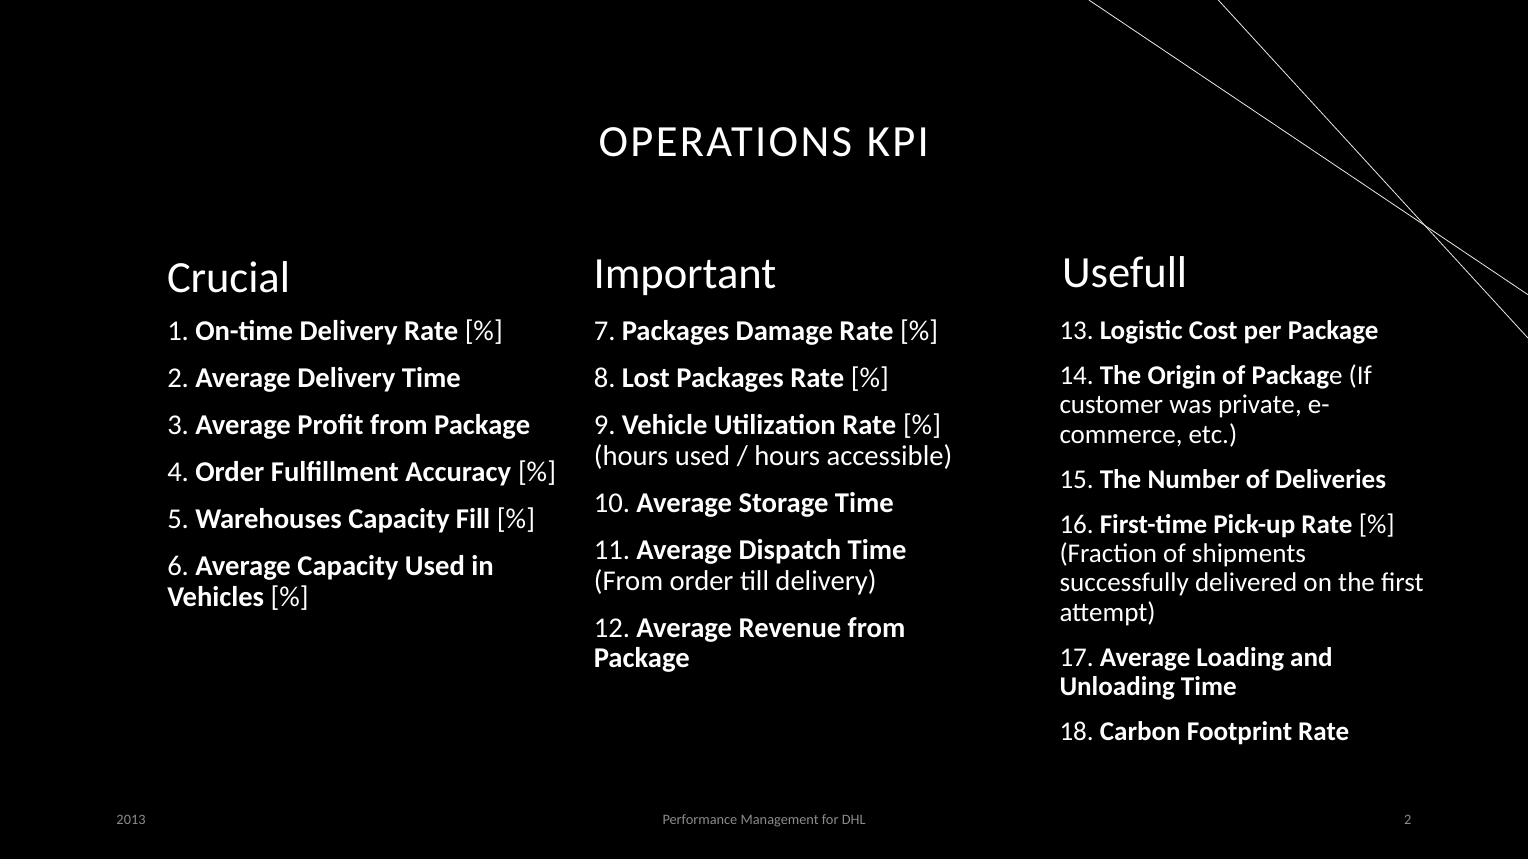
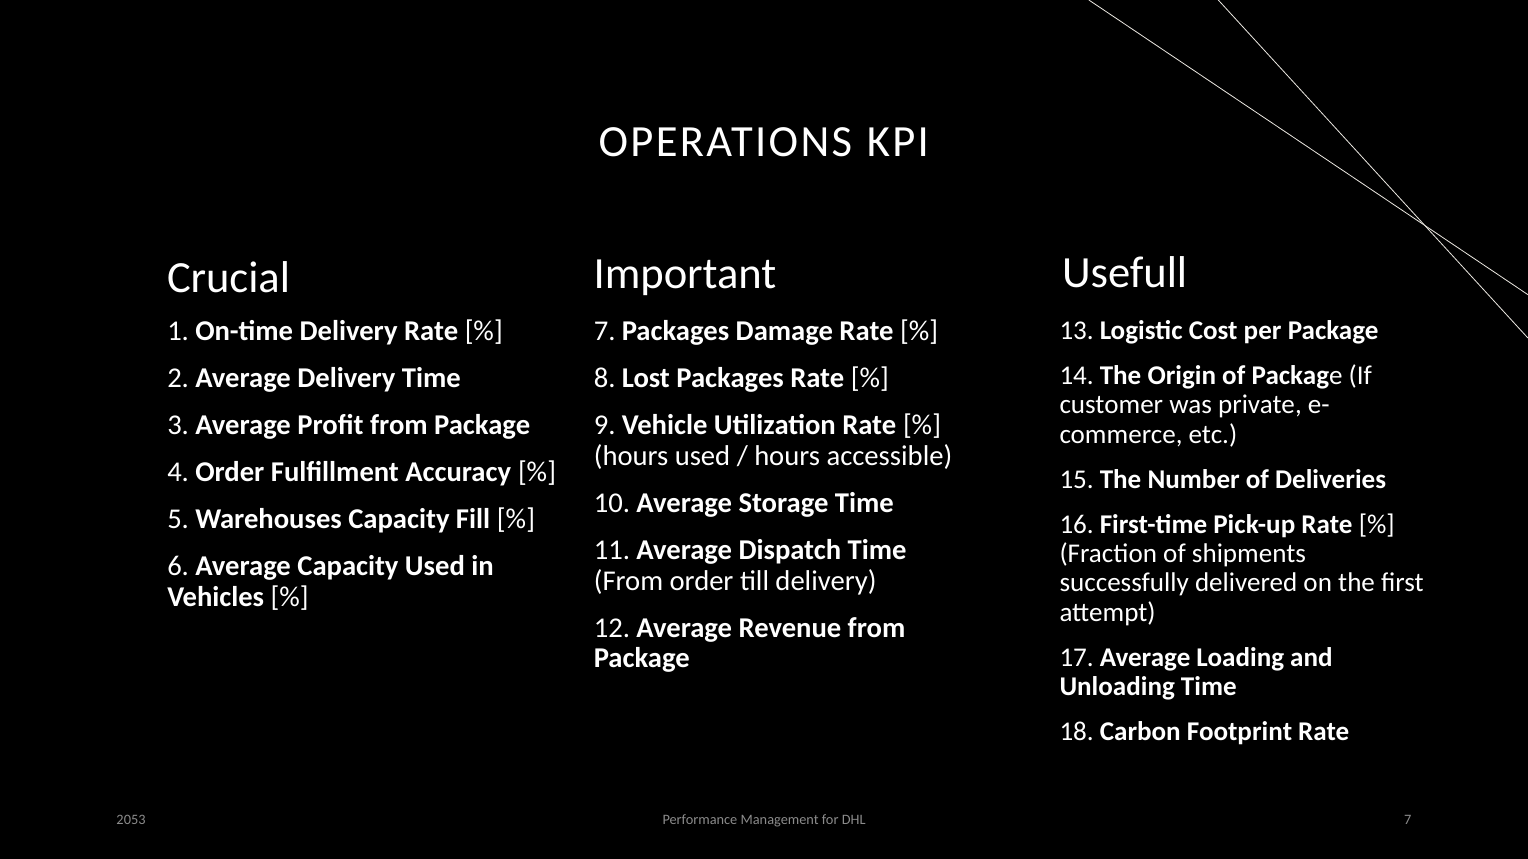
2013: 2013 -> 2053 (131, 820)
DHL 2: 2 -> 7 (1408, 820)
